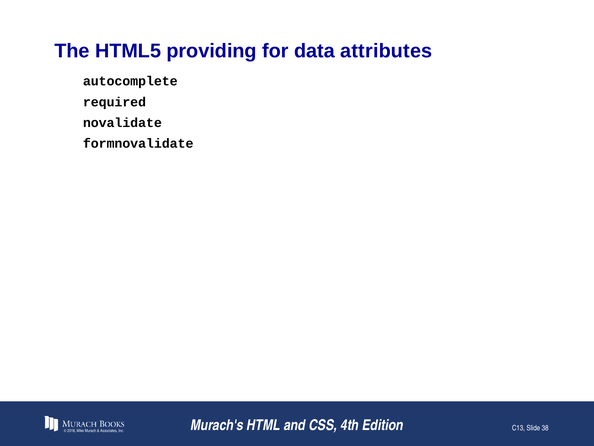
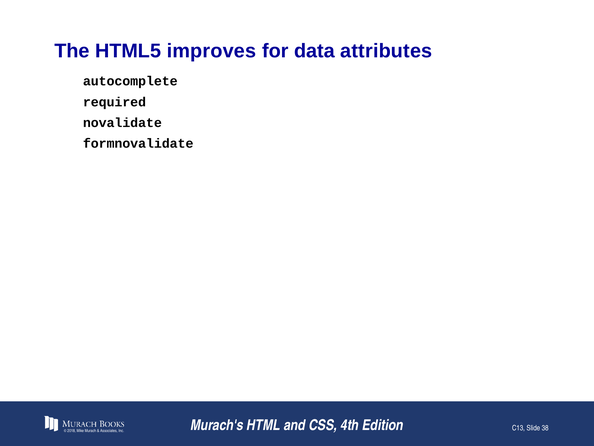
providing: providing -> improves (212, 51)
